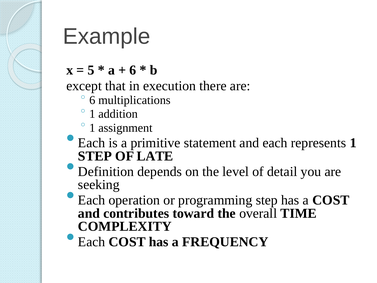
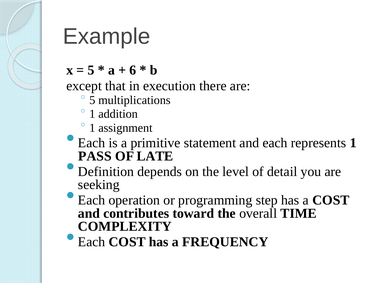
6: 6 -> 5 (92, 100)
STEP: STEP -> PASS (95, 156)
